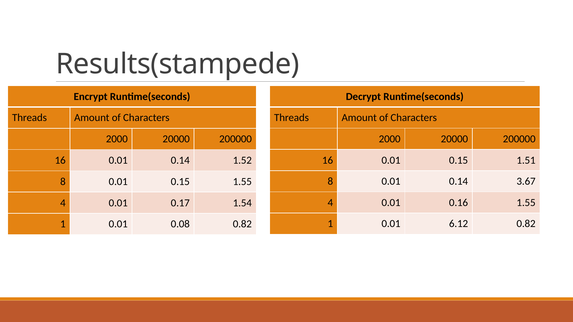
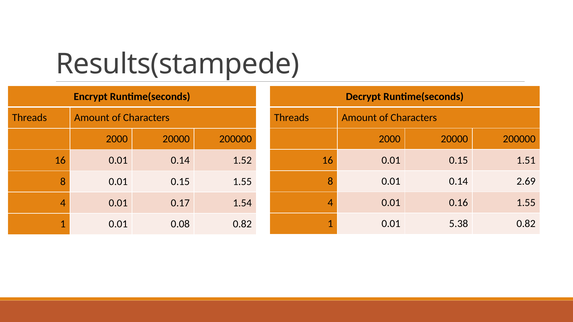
3.67: 3.67 -> 2.69 (526, 182)
6.12: 6.12 -> 5.38 (459, 224)
